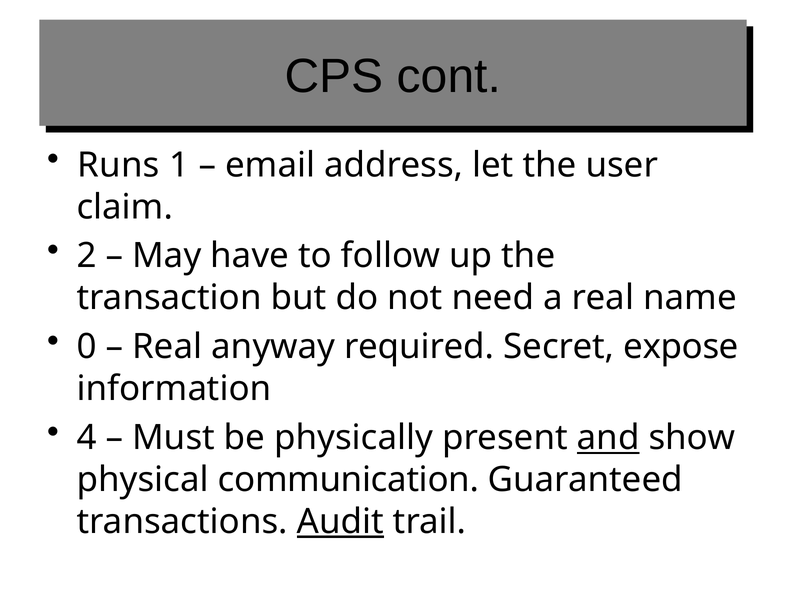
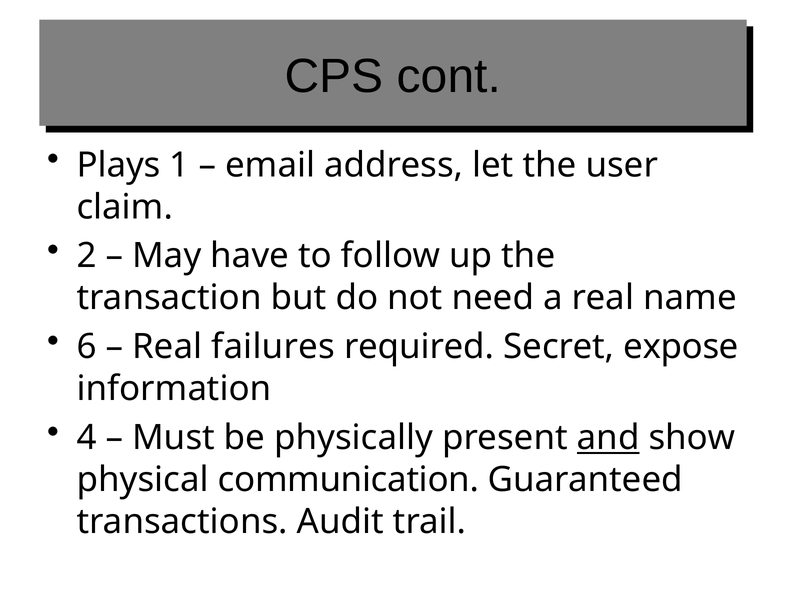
Runs: Runs -> Plays (119, 165)
0: 0 -> 6 (87, 347)
anyway: anyway -> failures (273, 347)
Audit underline: present -> none (340, 521)
